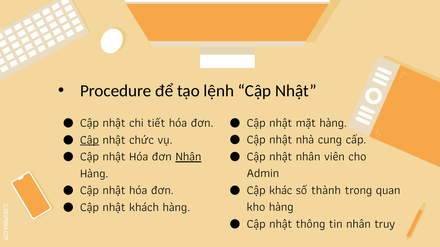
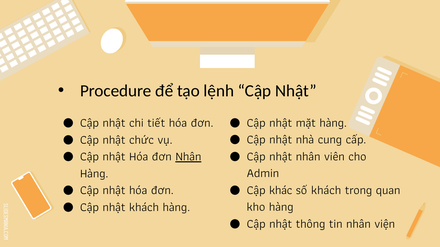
Cập underline: present -> none (89, 140)
số thành: thành -> khách (326, 190)
truy: truy -> viện (385, 224)
